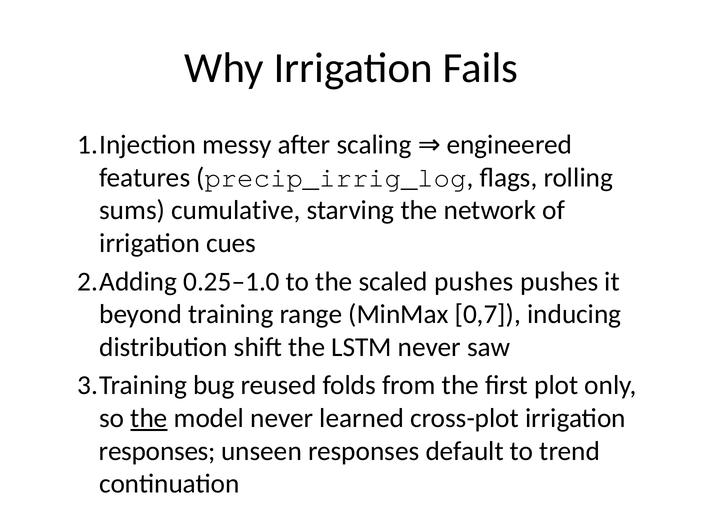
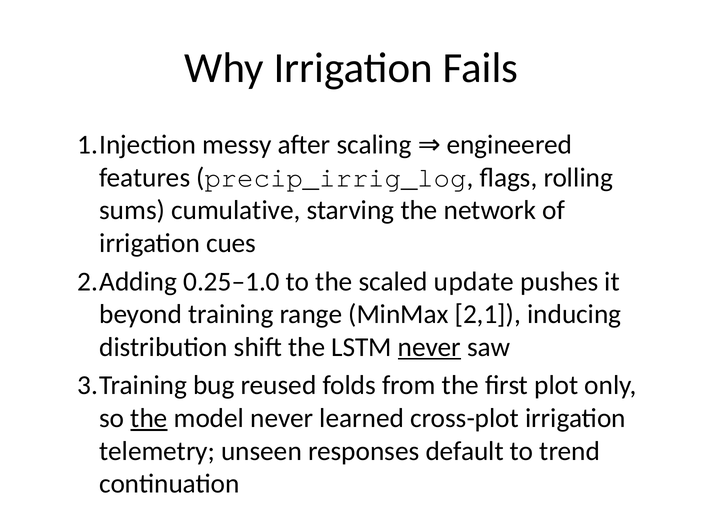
scaled pushes: pushes -> update (474, 282)
0,7: 0,7 -> 2,1 (488, 314)
never underline: none -> present (429, 347)
responses: responses -> telemetry (157, 451)
